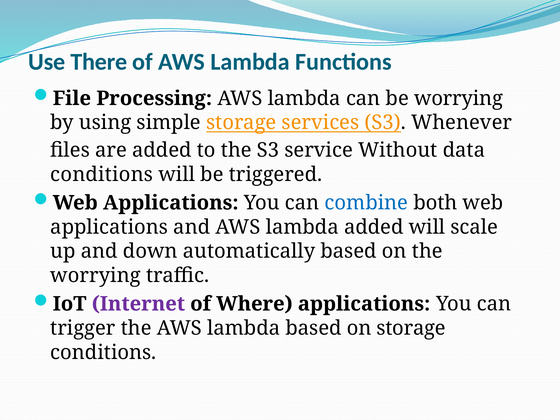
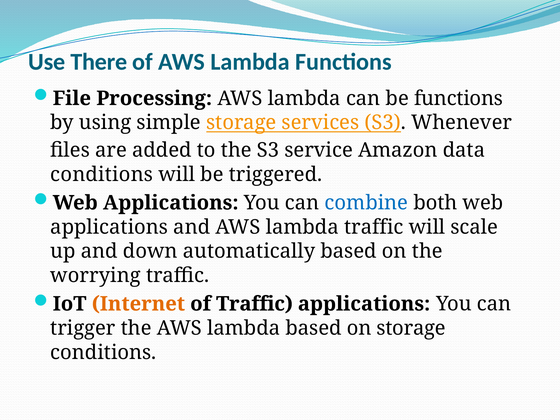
be worrying: worrying -> functions (459, 98)
Without: Without -> Amazon (398, 150)
lambda added: added -> traffic (374, 227)
Internet colour: purple -> orange (138, 304)
of Where: Where -> Traffic (254, 304)
